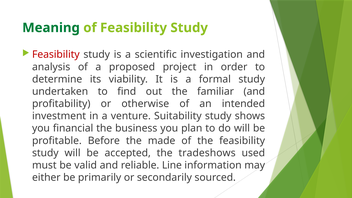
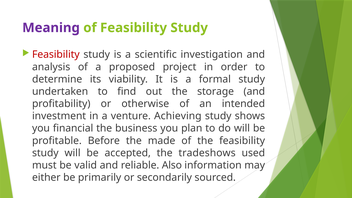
Meaning colour: green -> purple (51, 28)
familiar: familiar -> storage (216, 91)
Suitability: Suitability -> Achieving (178, 116)
Line: Line -> Also (172, 165)
